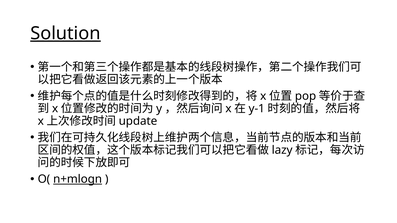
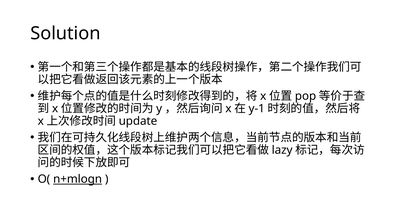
Solution underline: present -> none (65, 33)
